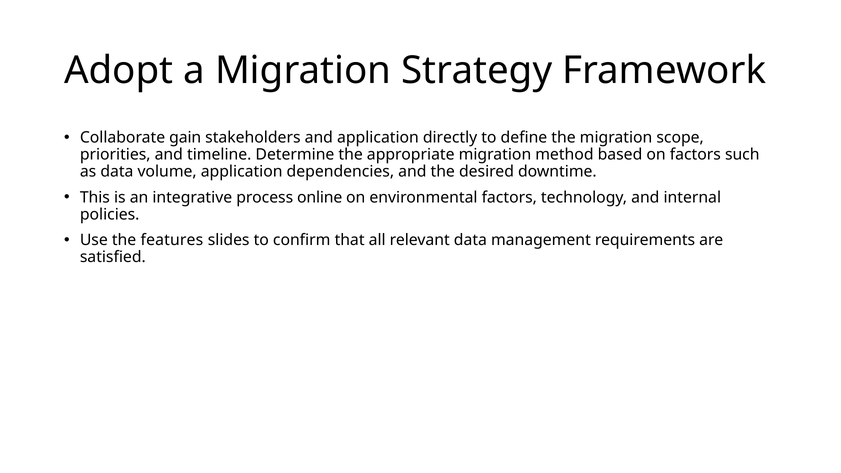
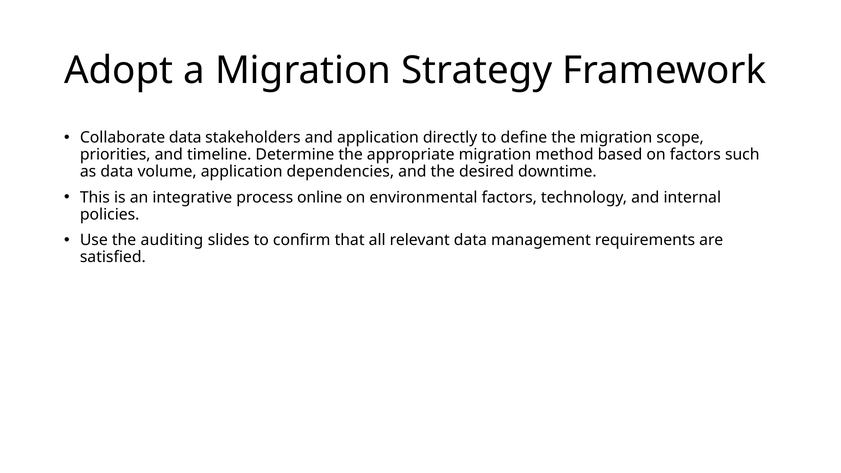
Collaborate gain: gain -> data (185, 138)
features: features -> auditing (172, 240)
